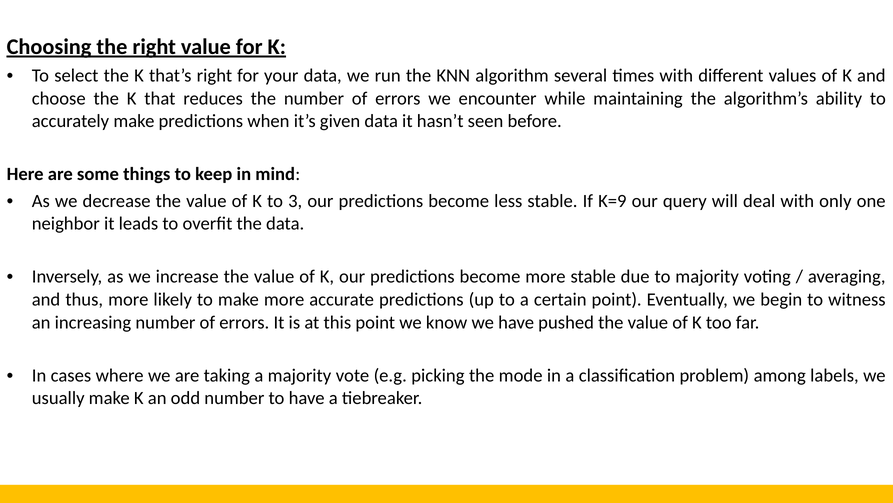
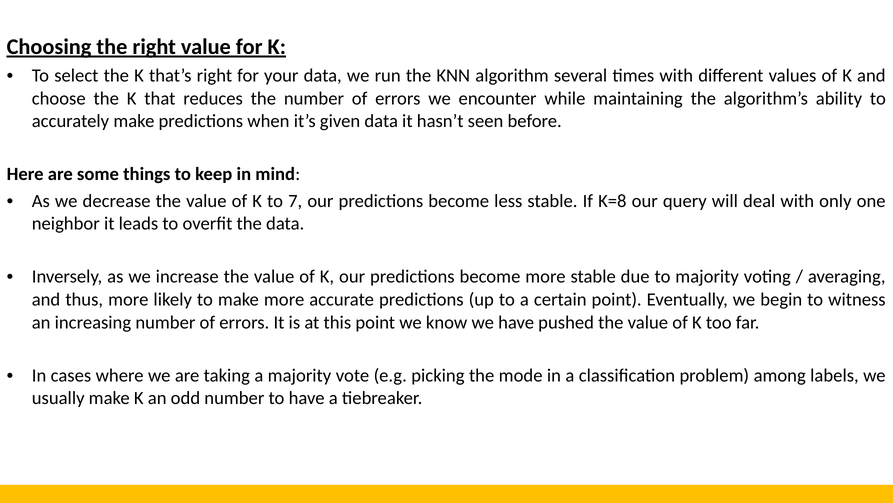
3: 3 -> 7 (295, 201)
K=9: K=9 -> K=8 (612, 201)
